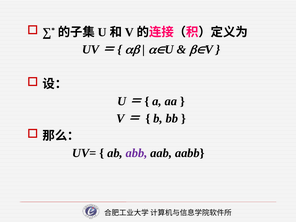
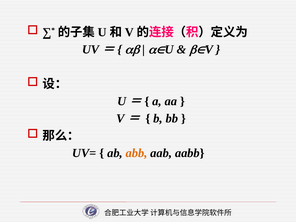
abb colour: purple -> orange (137, 153)
